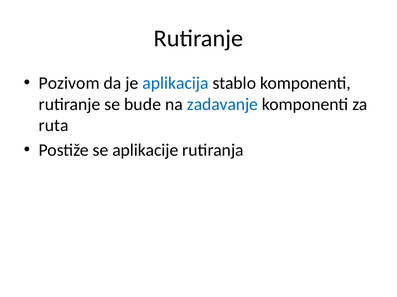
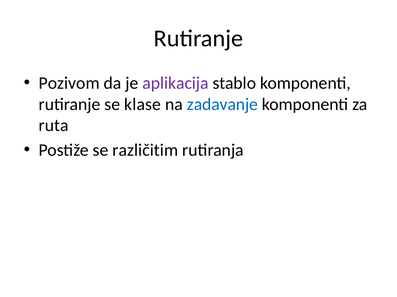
aplikacija colour: blue -> purple (176, 83)
bude: bude -> klase (143, 104)
aplikacije: aplikacije -> različitim (145, 150)
